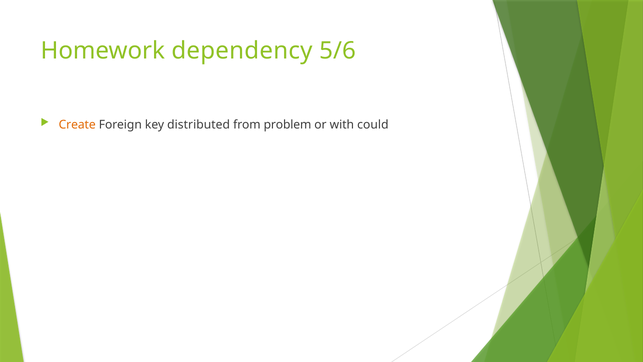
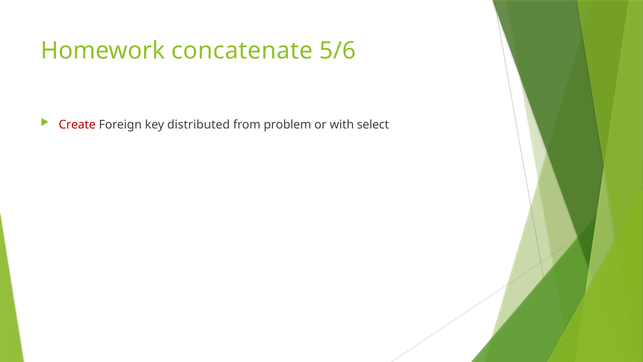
dependency: dependency -> concatenate (242, 51)
Create colour: orange -> red (77, 124)
could: could -> select (373, 124)
